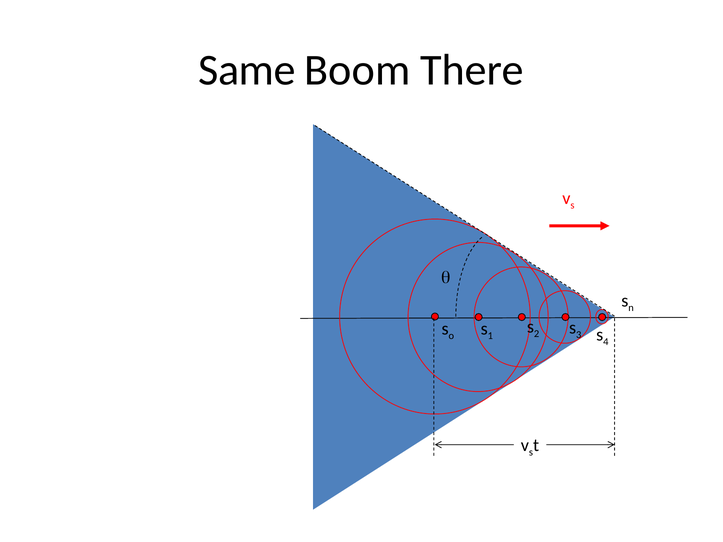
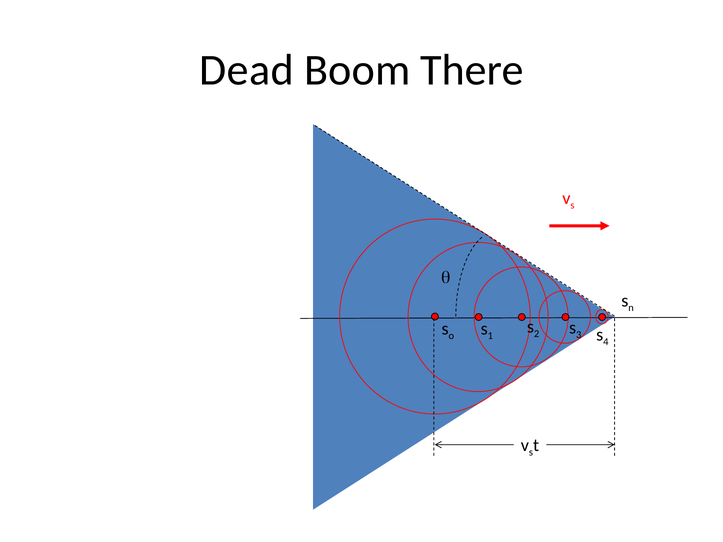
Same: Same -> Dead (246, 70)
